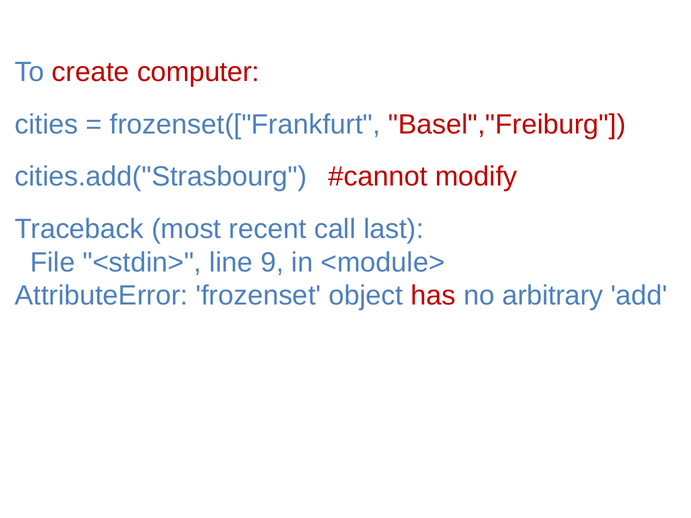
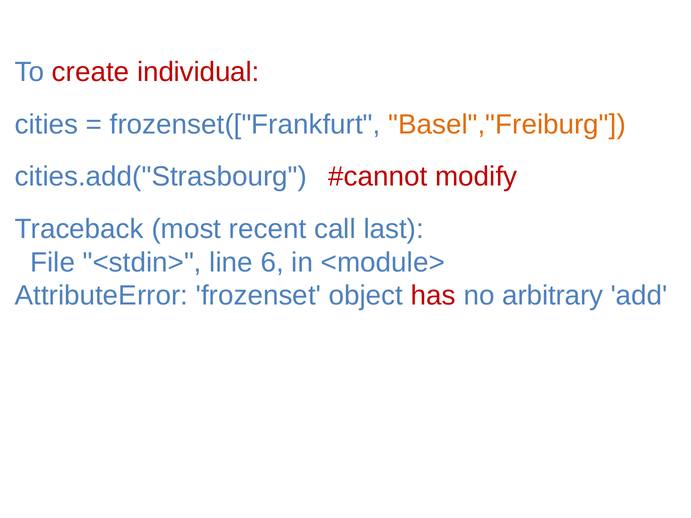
computer: computer -> individual (198, 72)
Basel","Freiburg colour: red -> orange (507, 125)
9: 9 -> 6 (272, 262)
